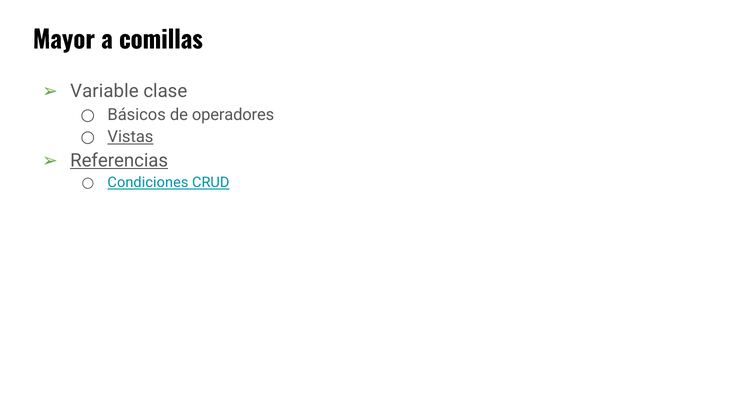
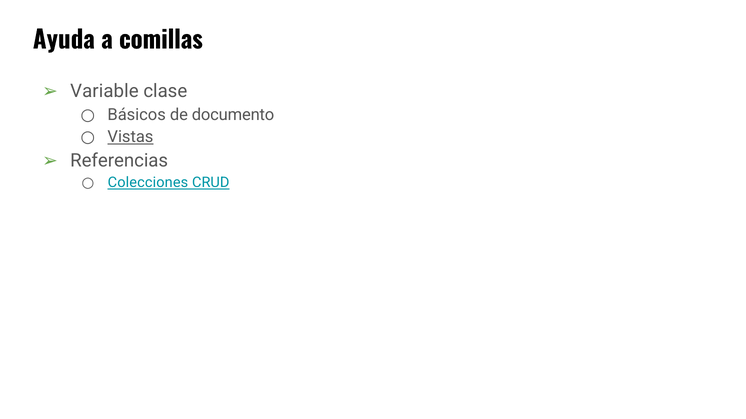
Mayor: Mayor -> Ayuda (64, 40)
operadores: operadores -> documento (233, 115)
Referencias underline: present -> none (119, 161)
Condiciones: Condiciones -> Colecciones (148, 183)
